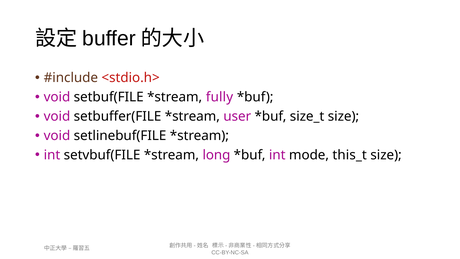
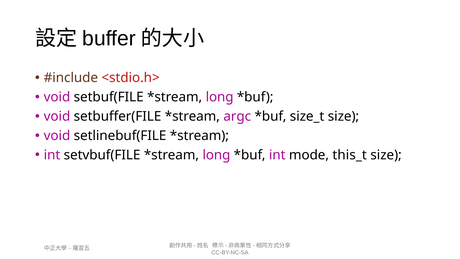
fully: fully -> long (220, 97)
user: user -> argc (237, 116)
